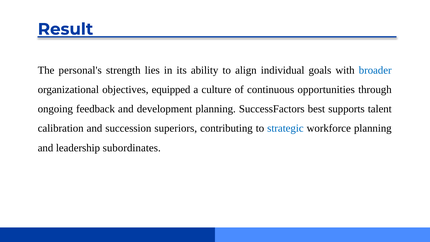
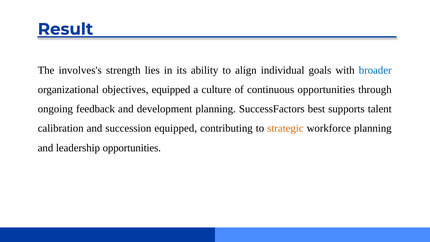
personal's: personal's -> involves's (80, 70)
succession superiors: superiors -> equipped (176, 128)
strategic colour: blue -> orange (285, 128)
leadership subordinates: subordinates -> opportunities (132, 148)
